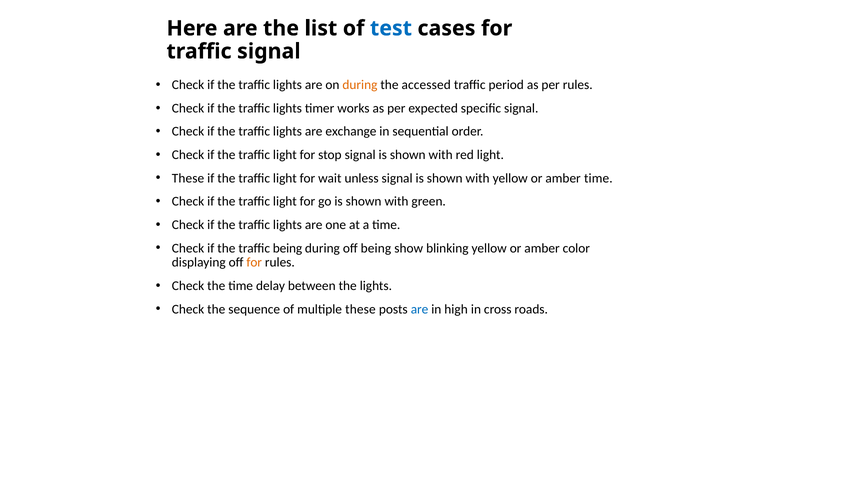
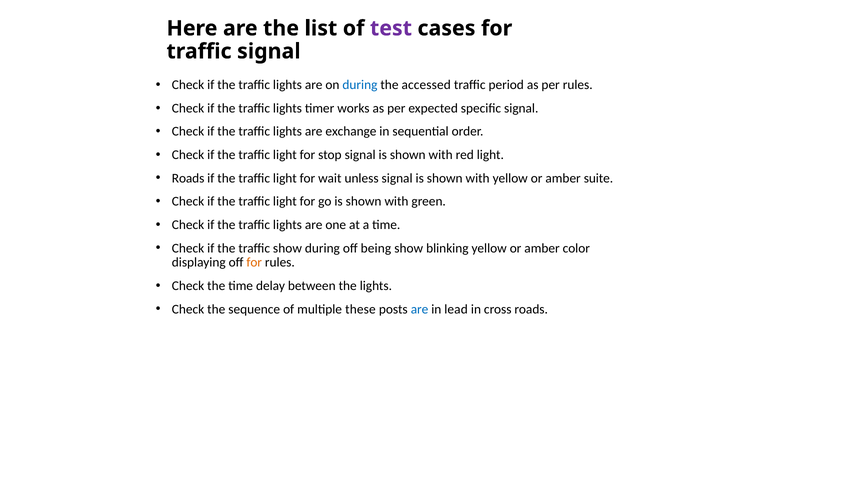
test colour: blue -> purple (391, 28)
during colour: orange -> blue (360, 85)
These: These -> Roads (188, 178)
amber time: time -> suite (598, 178)
traffic being: being -> show (287, 248)
high: high -> lead (456, 309)
